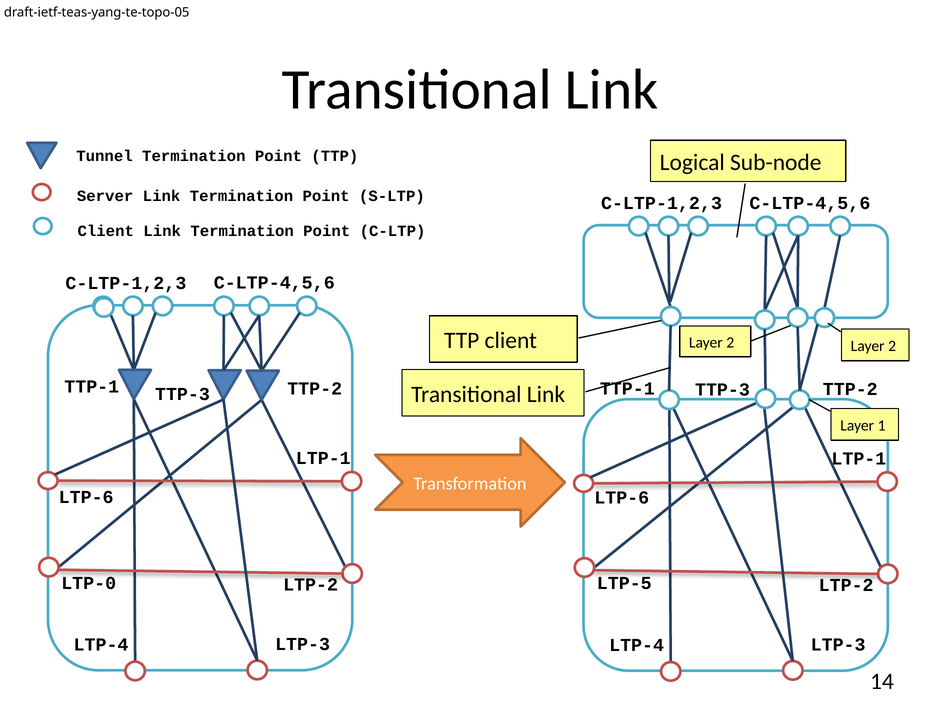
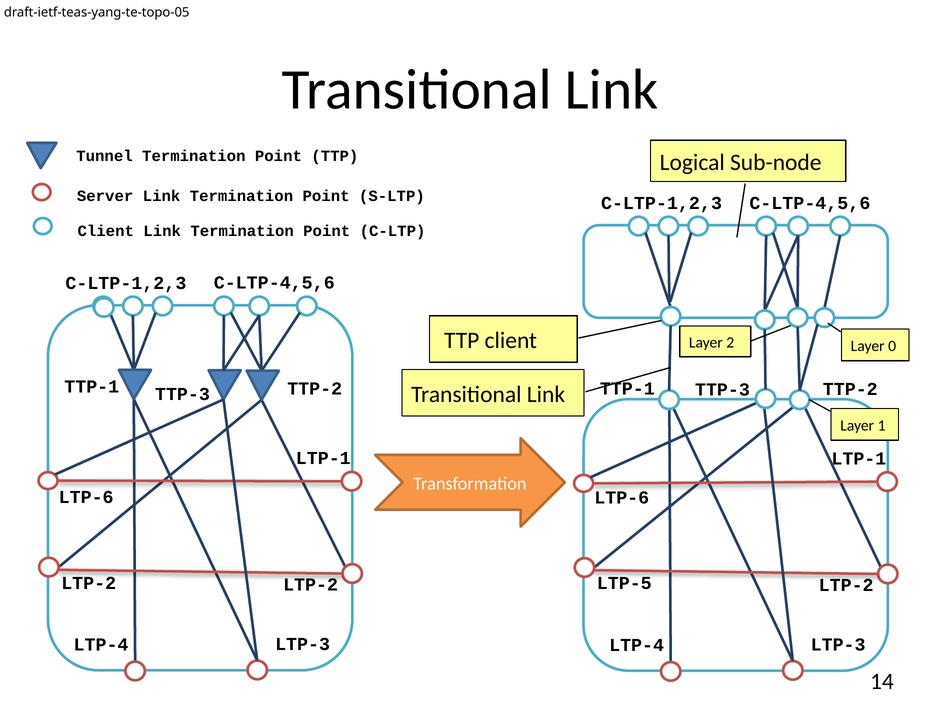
2 Layer 2: 2 -> 0 (892, 346)
LTP-0: LTP-0 -> LTP-2 (89, 583)
